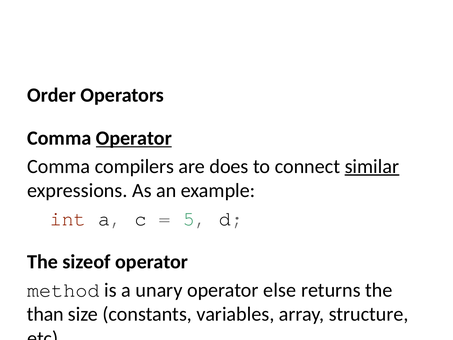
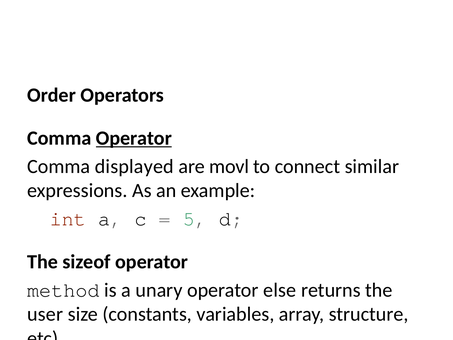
compilers: compilers -> displayed (134, 166)
does: does -> movl (229, 166)
similar underline: present -> none (372, 166)
than: than -> user (45, 314)
